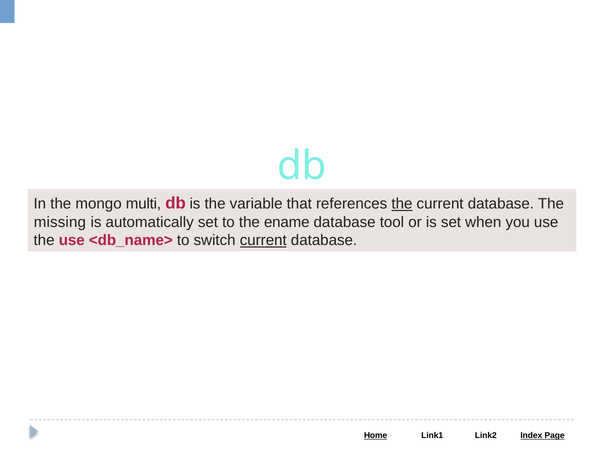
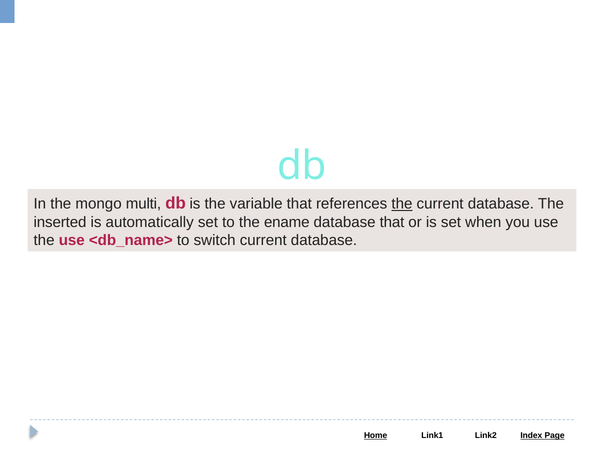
missing: missing -> inserted (60, 222)
database tool: tool -> that (392, 222)
current underline: present -> none (263, 240)
